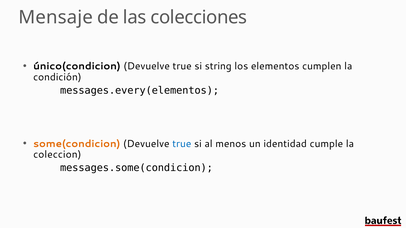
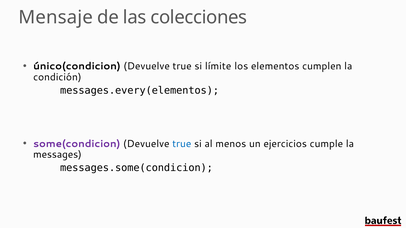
string: string -> límite (218, 66)
some(condicion colour: orange -> purple (77, 144)
identidad: identidad -> ejercicios (285, 144)
coleccion: coleccion -> messages (57, 155)
